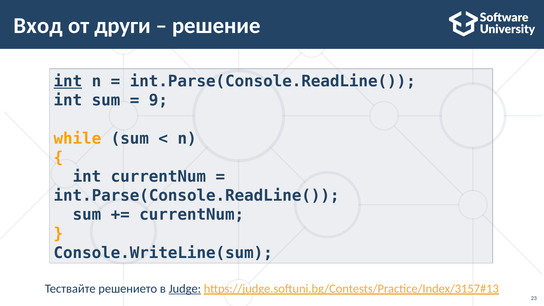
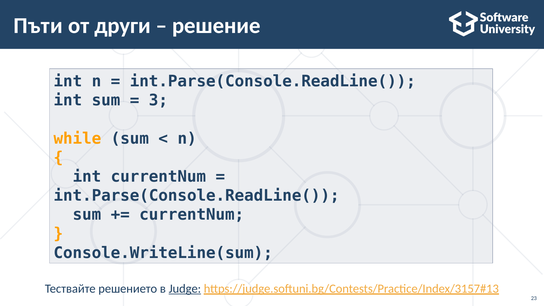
Вход: Вход -> Пъти (38, 26)
int underline: present -> none (68, 81)
9: 9 -> 3 (158, 100)
